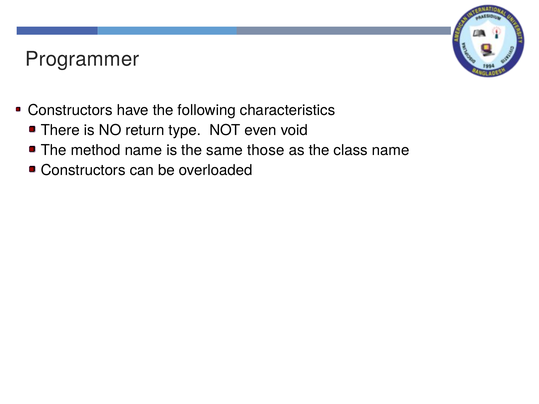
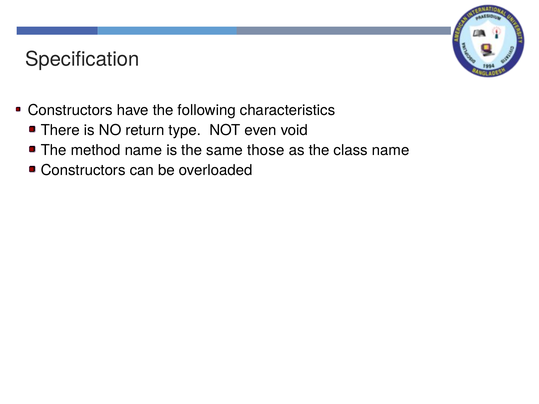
Programmer: Programmer -> Specification (82, 59)
